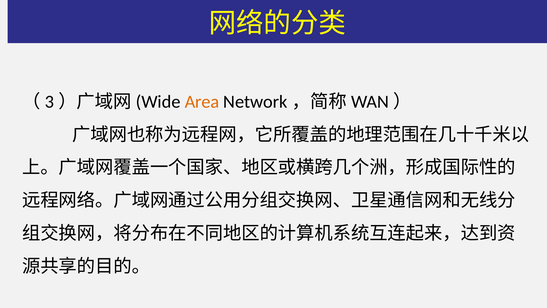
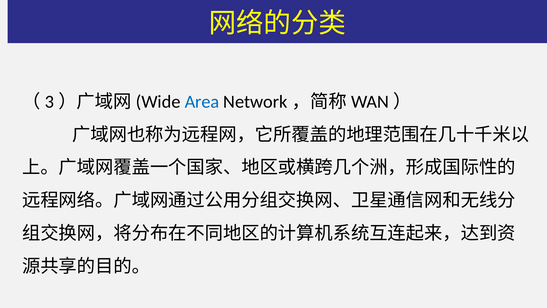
Area colour: orange -> blue (202, 102)
